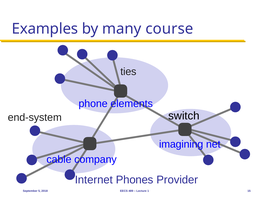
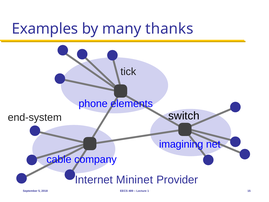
course: course -> thanks (169, 29)
ties: ties -> tick (128, 72)
Phones: Phones -> Mininet (135, 180)
